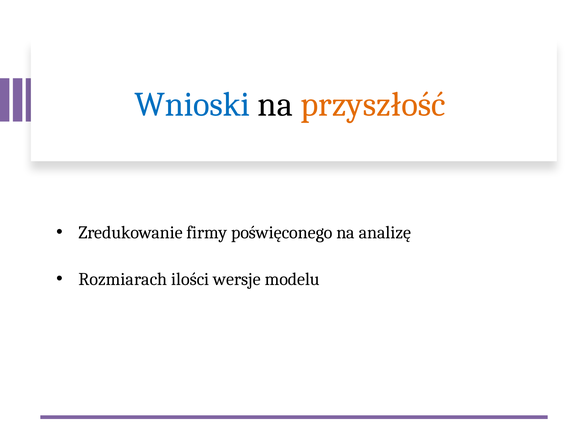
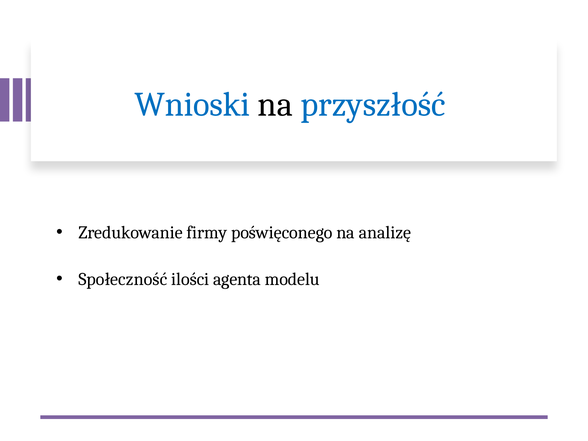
przyszłość colour: orange -> blue (373, 104)
Rozmiarach: Rozmiarach -> Społeczność (123, 279)
wersje: wersje -> agenta (237, 279)
